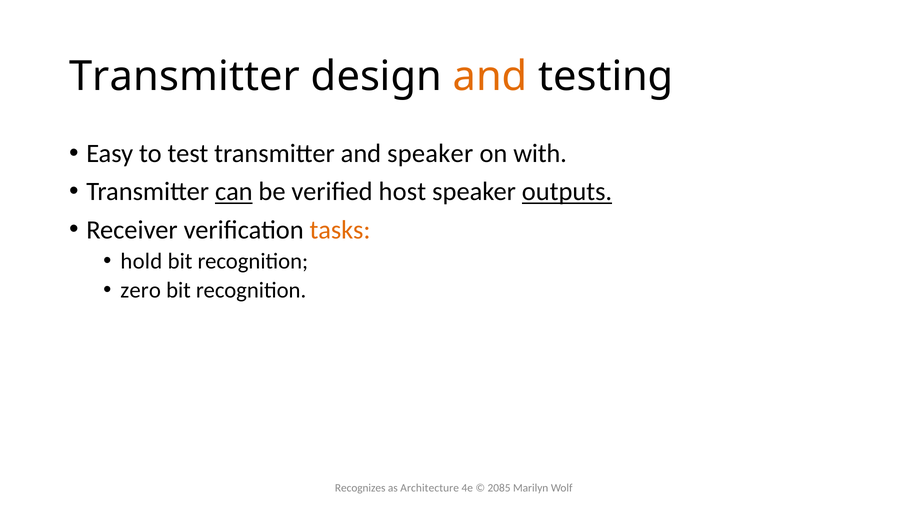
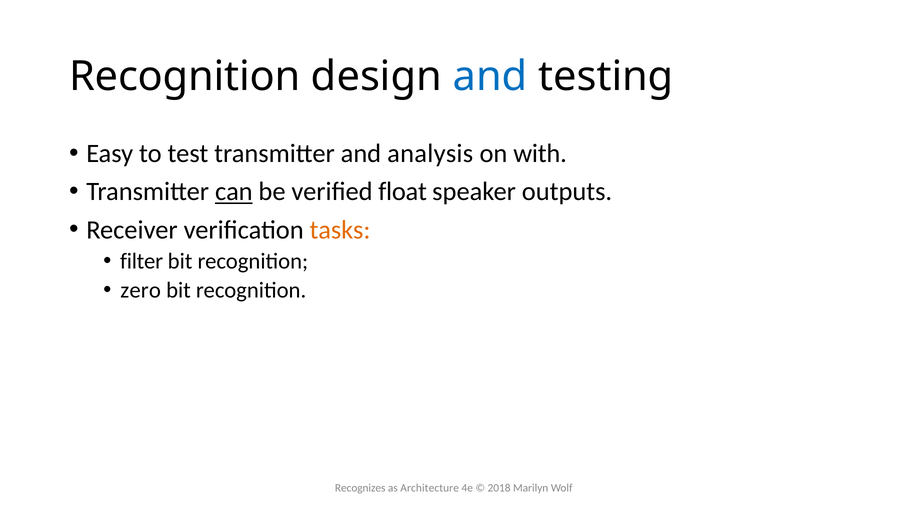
Transmitter: Transmitter -> Recognition (185, 76)
and colour: orange -> blue (490, 76)
and speaker: speaker -> analysis (430, 154)
host: host -> float (403, 192)
outputs underline: present -> none (567, 192)
hold: hold -> filter (142, 261)
2085: 2085 -> 2018 (499, 488)
